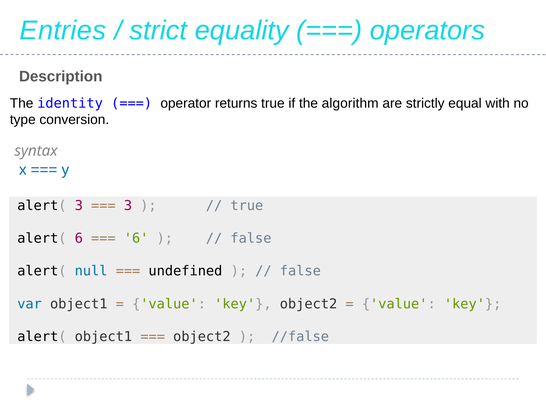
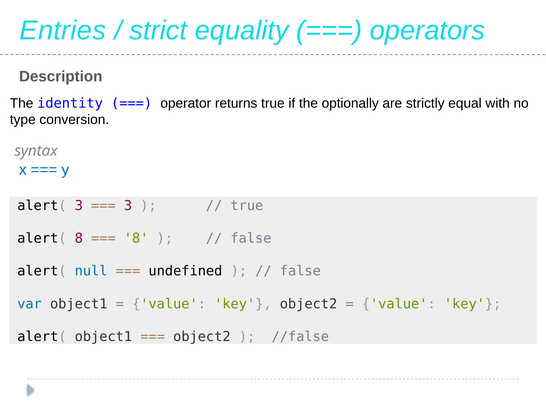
algorithm: algorithm -> optionally (350, 104)
alert( 6: 6 -> 8 (79, 239)
6: 6 -> 8 (136, 239)
